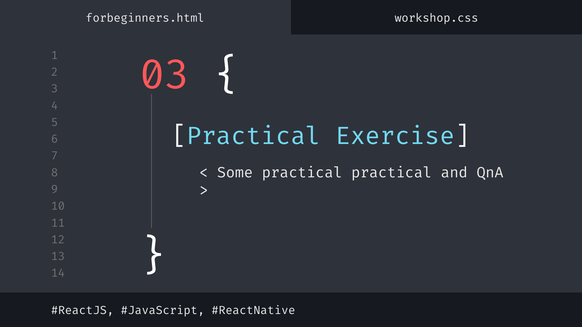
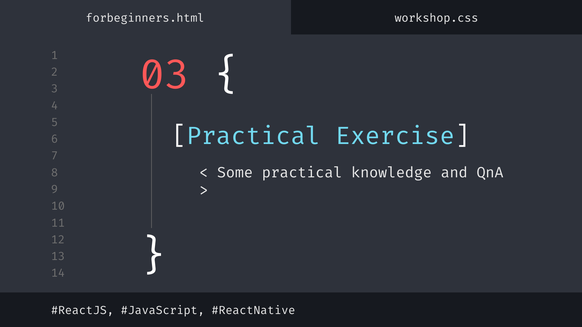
practical practical: practical -> knowledge (392, 173)
